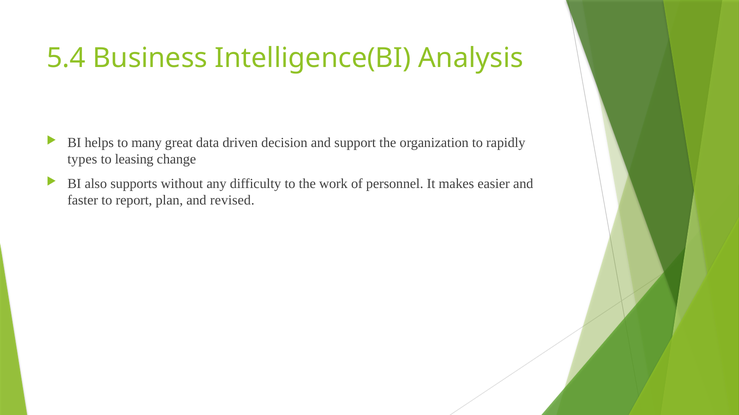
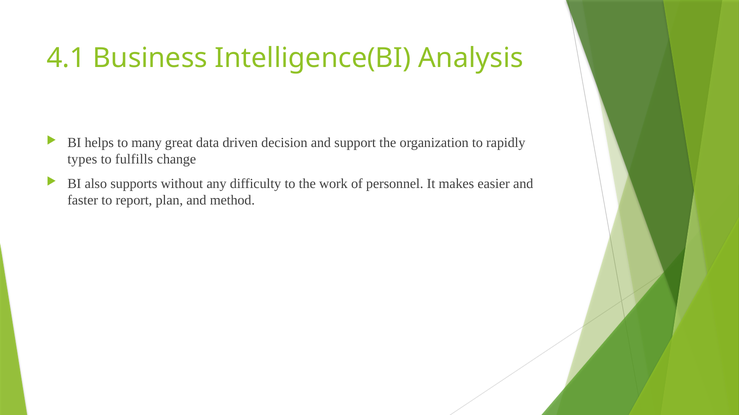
5.4: 5.4 -> 4.1 (66, 58)
leasing: leasing -> fulfills (134, 160)
revised: revised -> method (232, 201)
